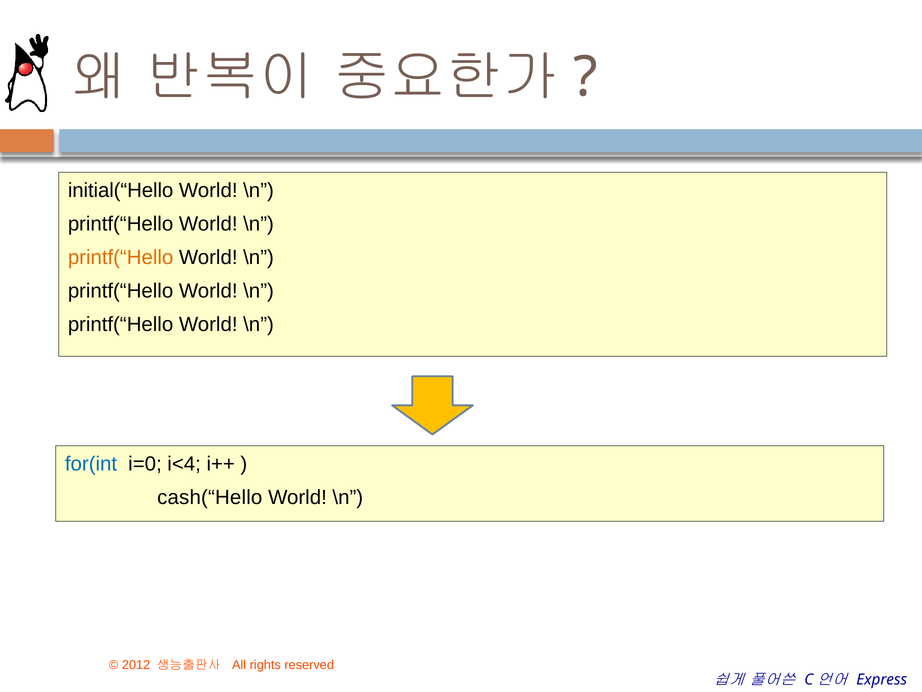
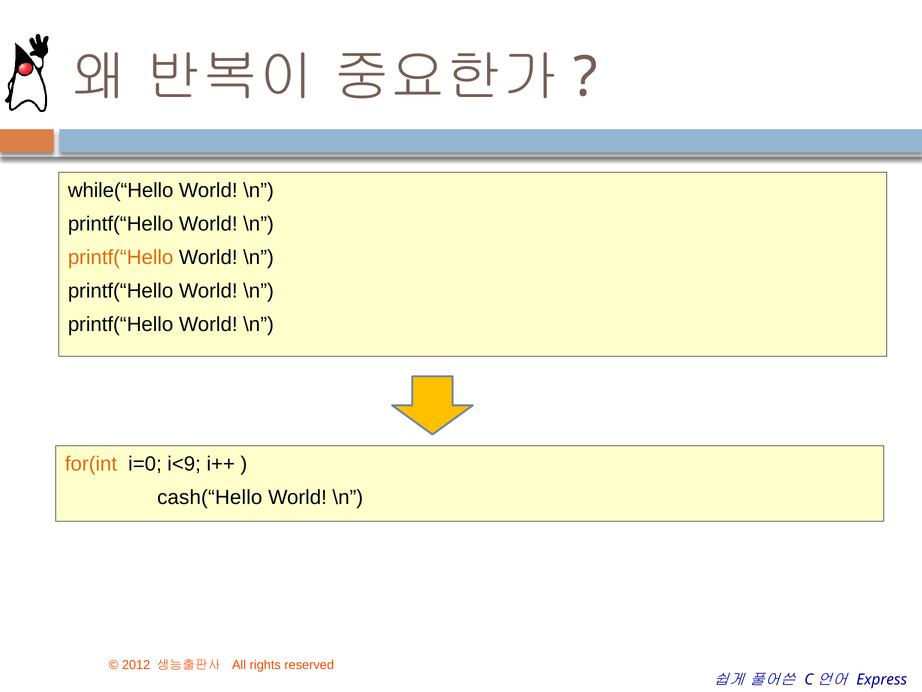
initial(“Hello: initial(“Hello -> while(“Hello (121, 190)
for(int colour: blue -> orange (91, 463)
i<4: i<4 -> i<9 (184, 463)
